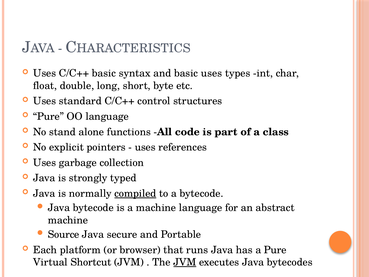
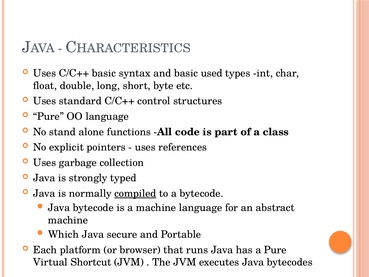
basic uses: uses -> used (212, 73)
Source: Source -> Which (63, 234)
JVM underline: present -> none (185, 262)
